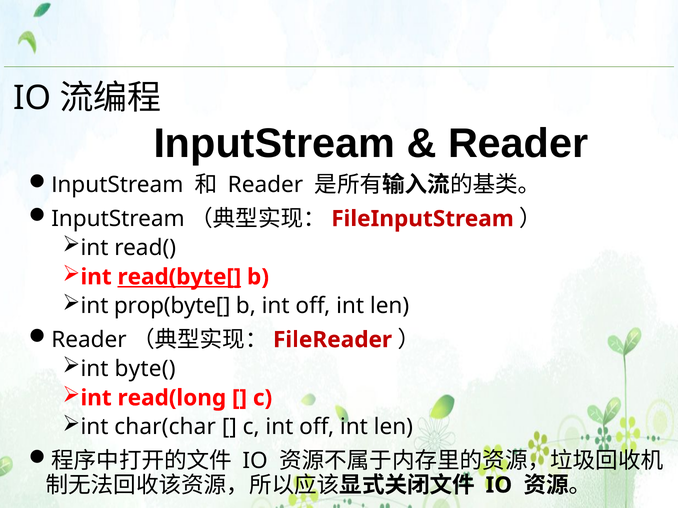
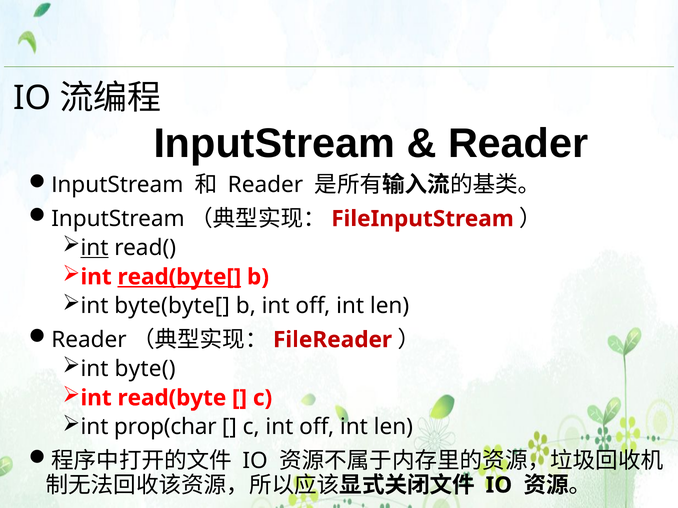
int underline: none -> present (94, 248)
prop(byte[: prop(byte[ -> byte(byte[ (172, 306)
read(long: read(long -> read(byte (172, 398)
char(char: char(char -> prop(char (165, 427)
